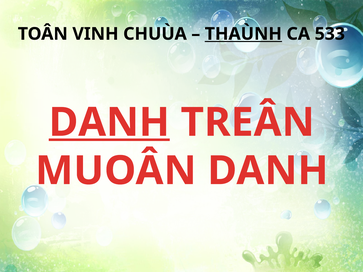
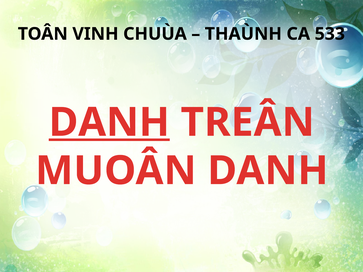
THAÙNH underline: present -> none (243, 34)
